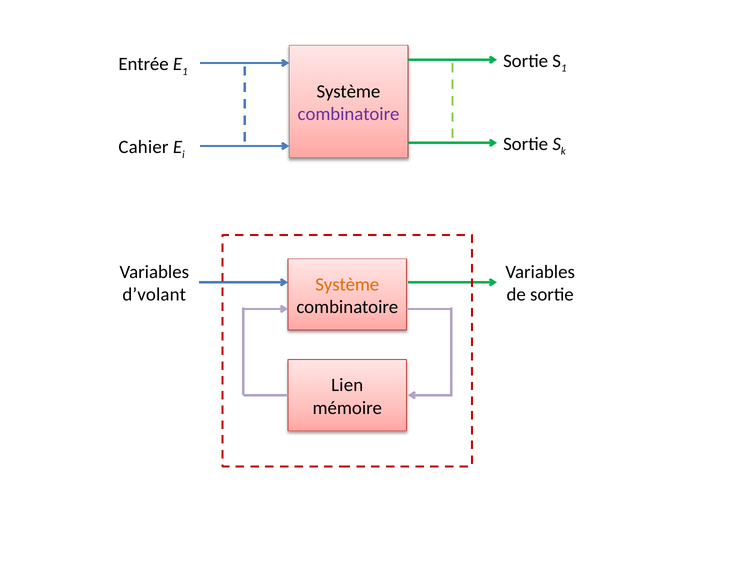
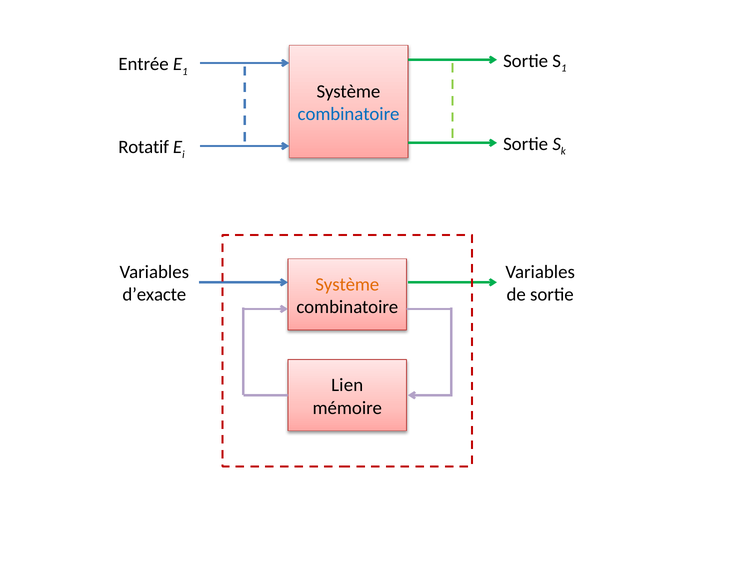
combinatoire colour: purple -> blue (349, 114)
Cahier: Cahier -> Rotatif (144, 147)
d’volant: d’volant -> d’exacte (154, 295)
